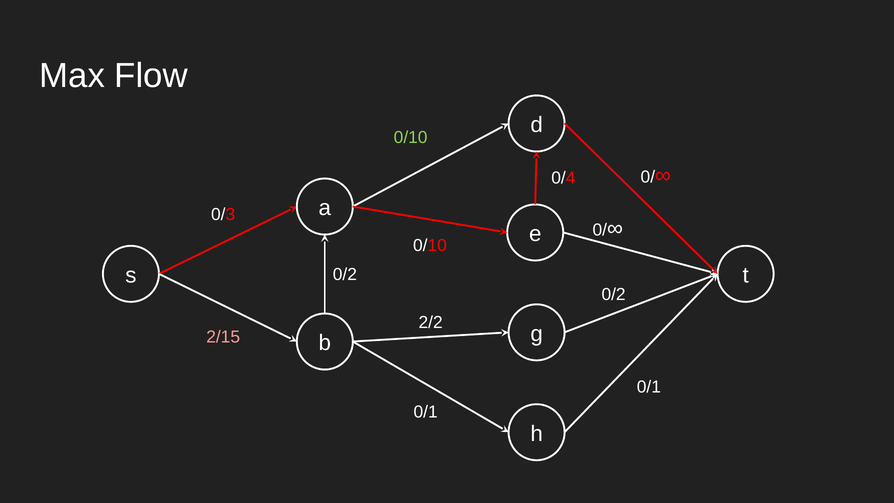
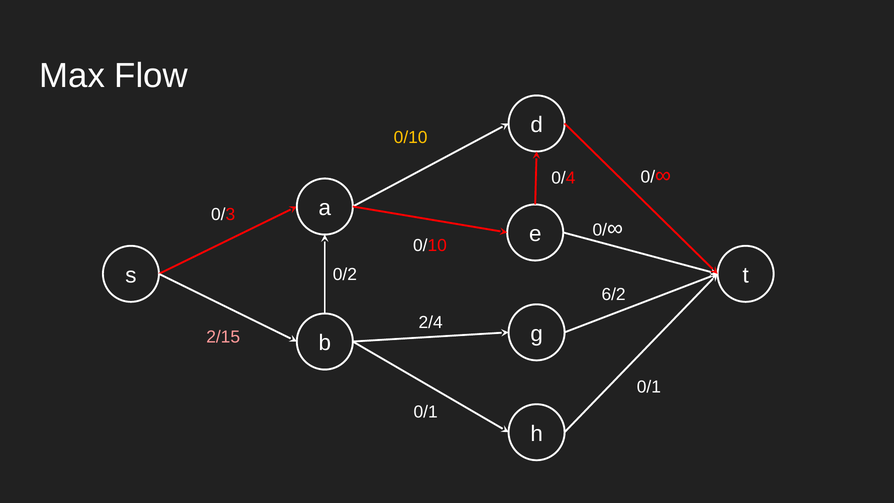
0/10 colour: light green -> yellow (411, 138)
0/2: 0/2 -> 6/2 (614, 294)
2/2: 2/2 -> 2/4 (431, 322)
